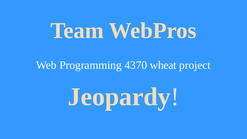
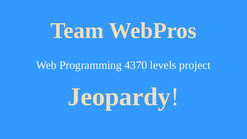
wheat: wheat -> levels (163, 65)
